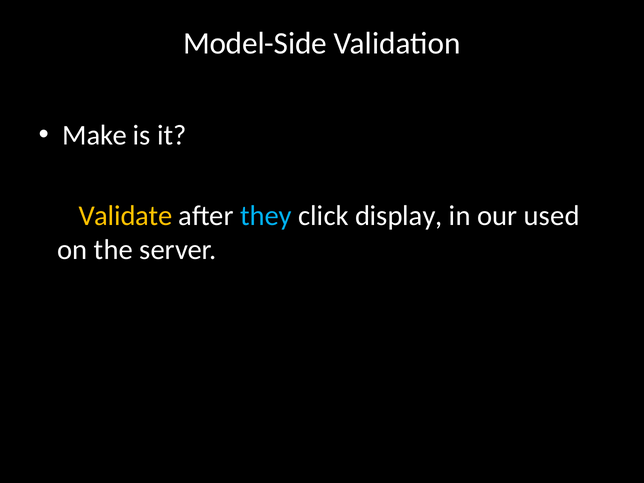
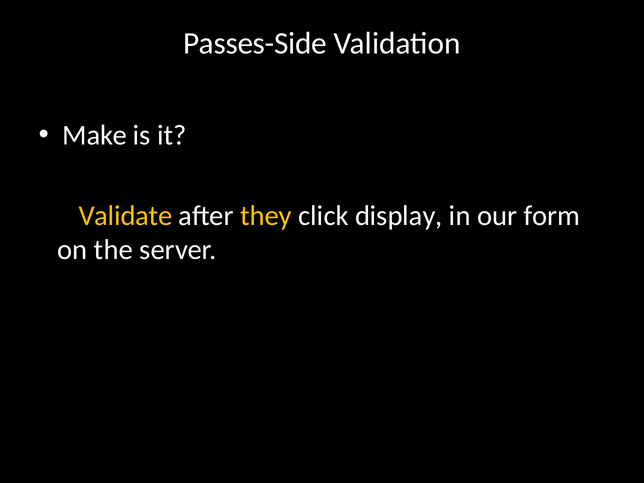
Model-Side: Model-Side -> Passes-Side (255, 44)
they colour: light blue -> yellow (266, 216)
used: used -> form (552, 216)
